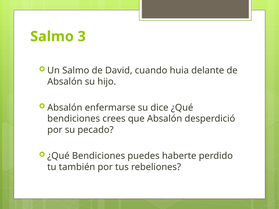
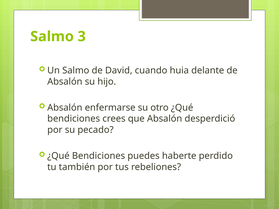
dice: dice -> otro (160, 108)
